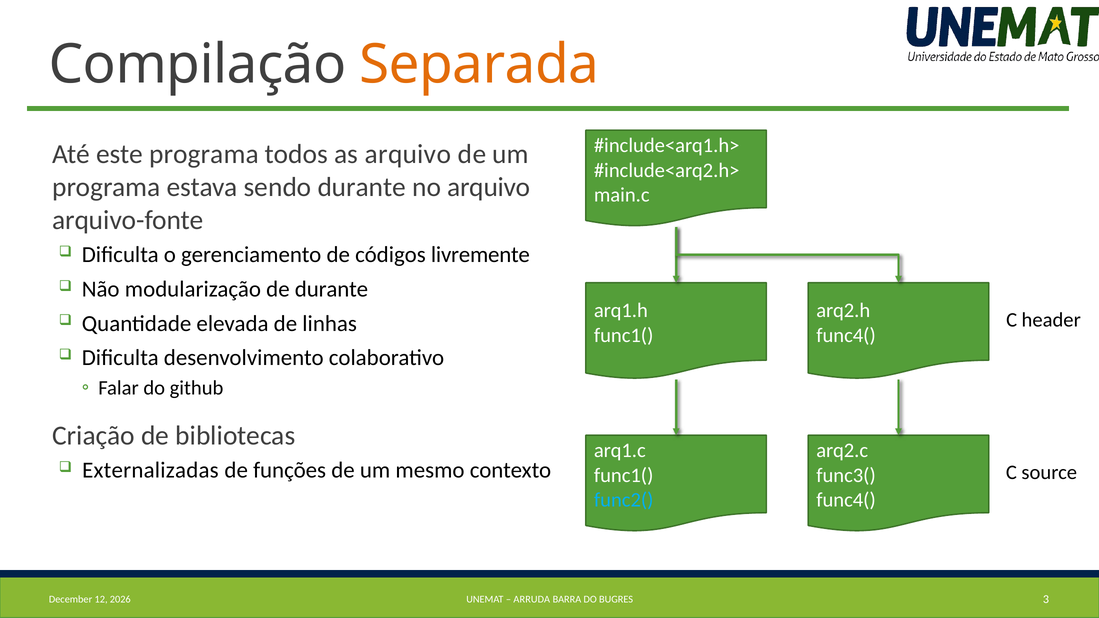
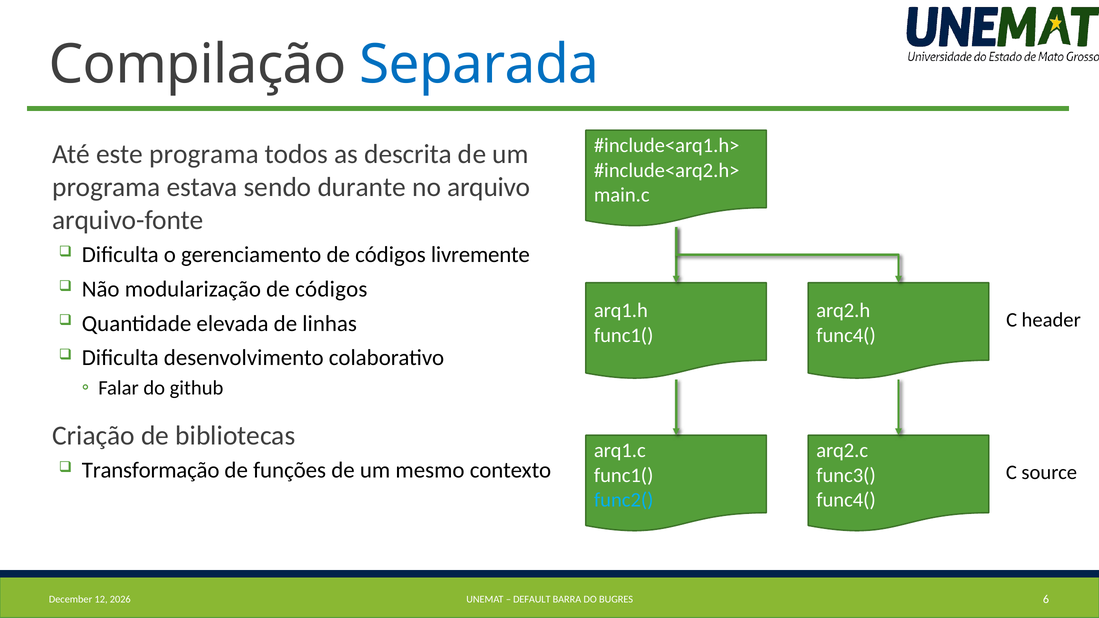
Separada colour: orange -> blue (479, 64)
as arquivo: arquivo -> descrita (408, 154)
modularização de durante: durante -> códigos (331, 289)
Externalizadas: Externalizadas -> Transformação (151, 470)
ARRUDA: ARRUDA -> DEFAULT (532, 599)
3: 3 -> 6 (1046, 599)
